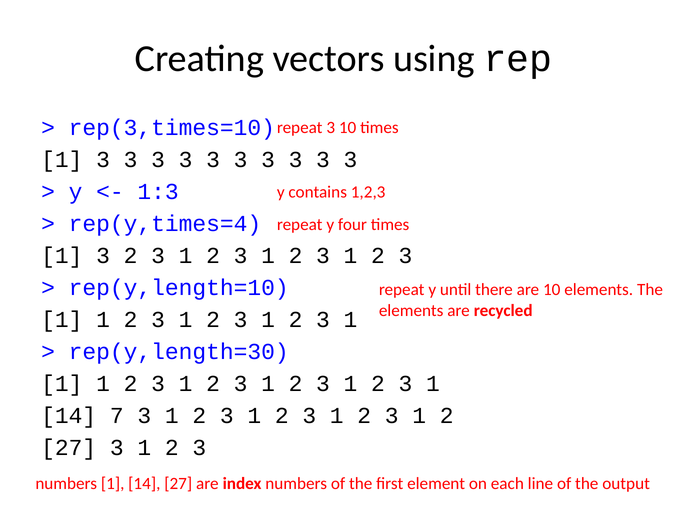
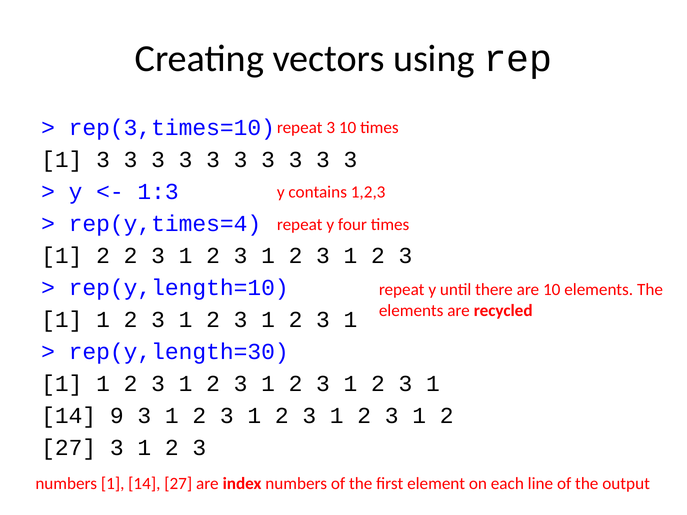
3: 3 -> 2 (103, 256)
7: 7 -> 9 (117, 416)
